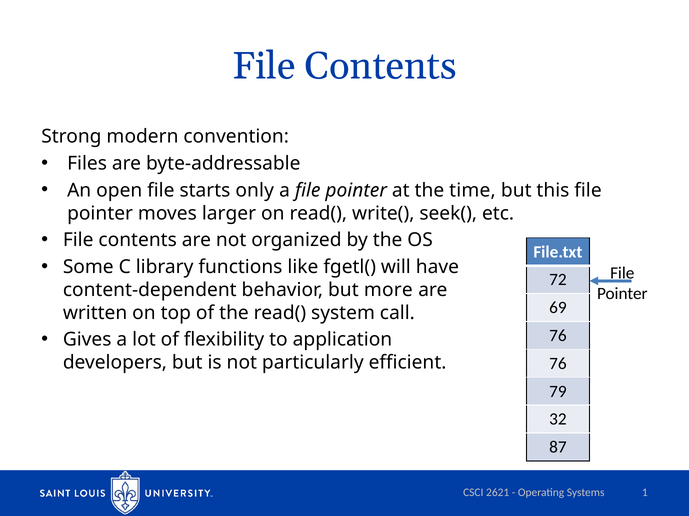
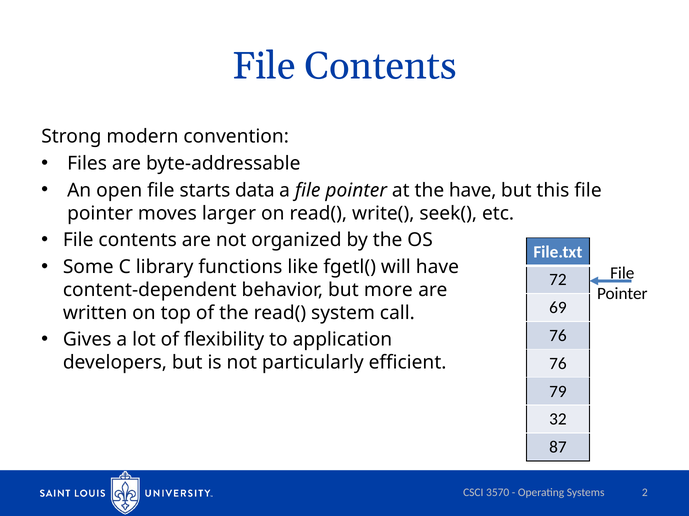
only: only -> data (255, 191)
the time: time -> have (473, 191)
2621: 2621 -> 3570 (498, 493)
1: 1 -> 2 (645, 493)
